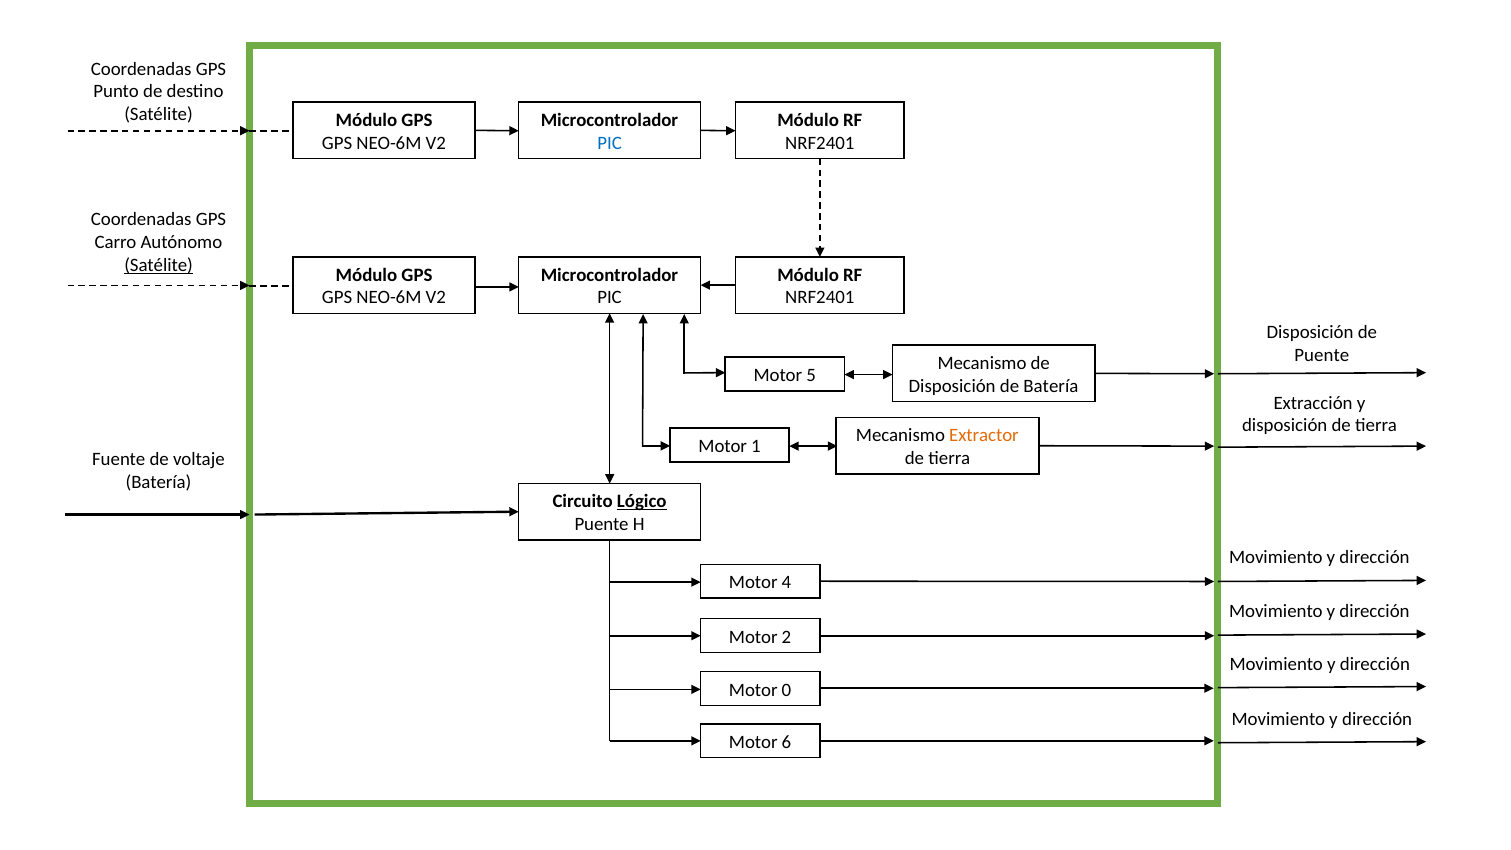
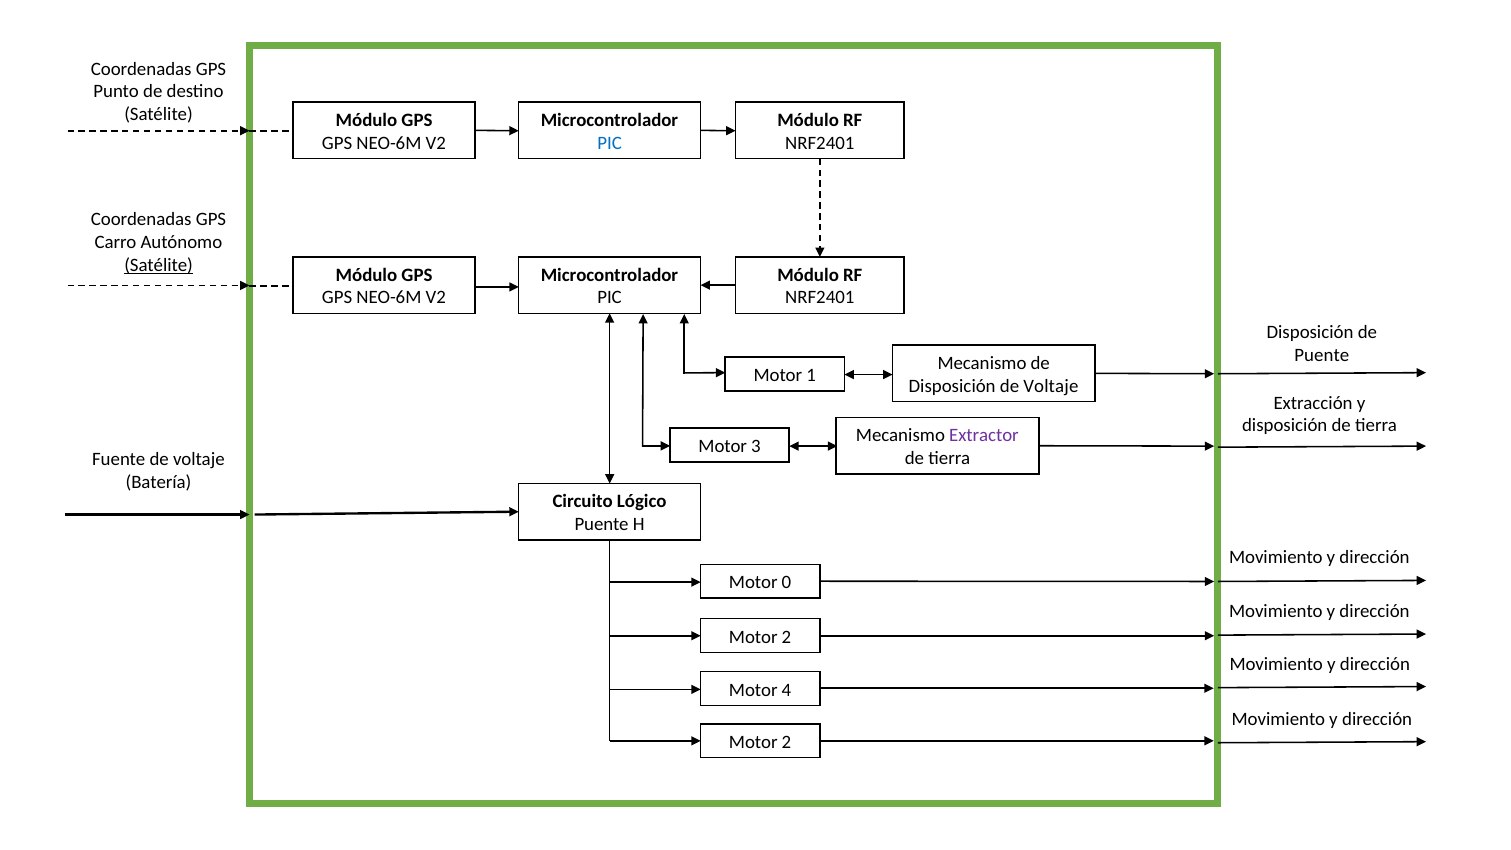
5: 5 -> 1 (811, 375)
Disposición de Batería: Batería -> Voltaje (1051, 386)
Extractor colour: orange -> purple (984, 436)
1: 1 -> 3 (756, 446)
Lógico underline: present -> none (642, 502)
4: 4 -> 0 (787, 582)
0: 0 -> 4 (787, 690)
6: 6 -> 2 (787, 742)
